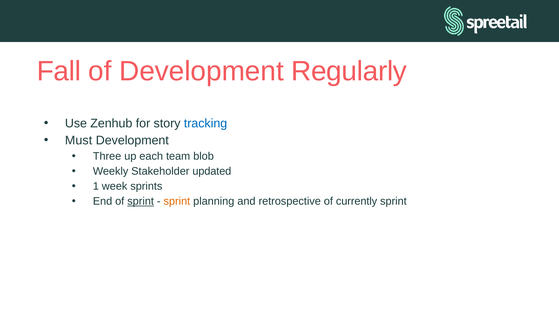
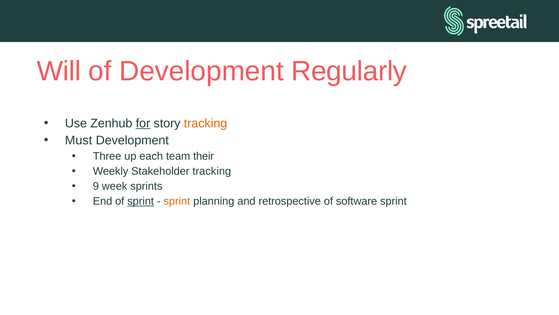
Fall: Fall -> Will (59, 71)
for underline: none -> present (143, 123)
tracking colour: blue -> orange (206, 123)
blob: blob -> their (204, 156)
Stakeholder updated: updated -> tracking (212, 171)
1: 1 -> 9 (96, 186)
currently: currently -> software (357, 201)
